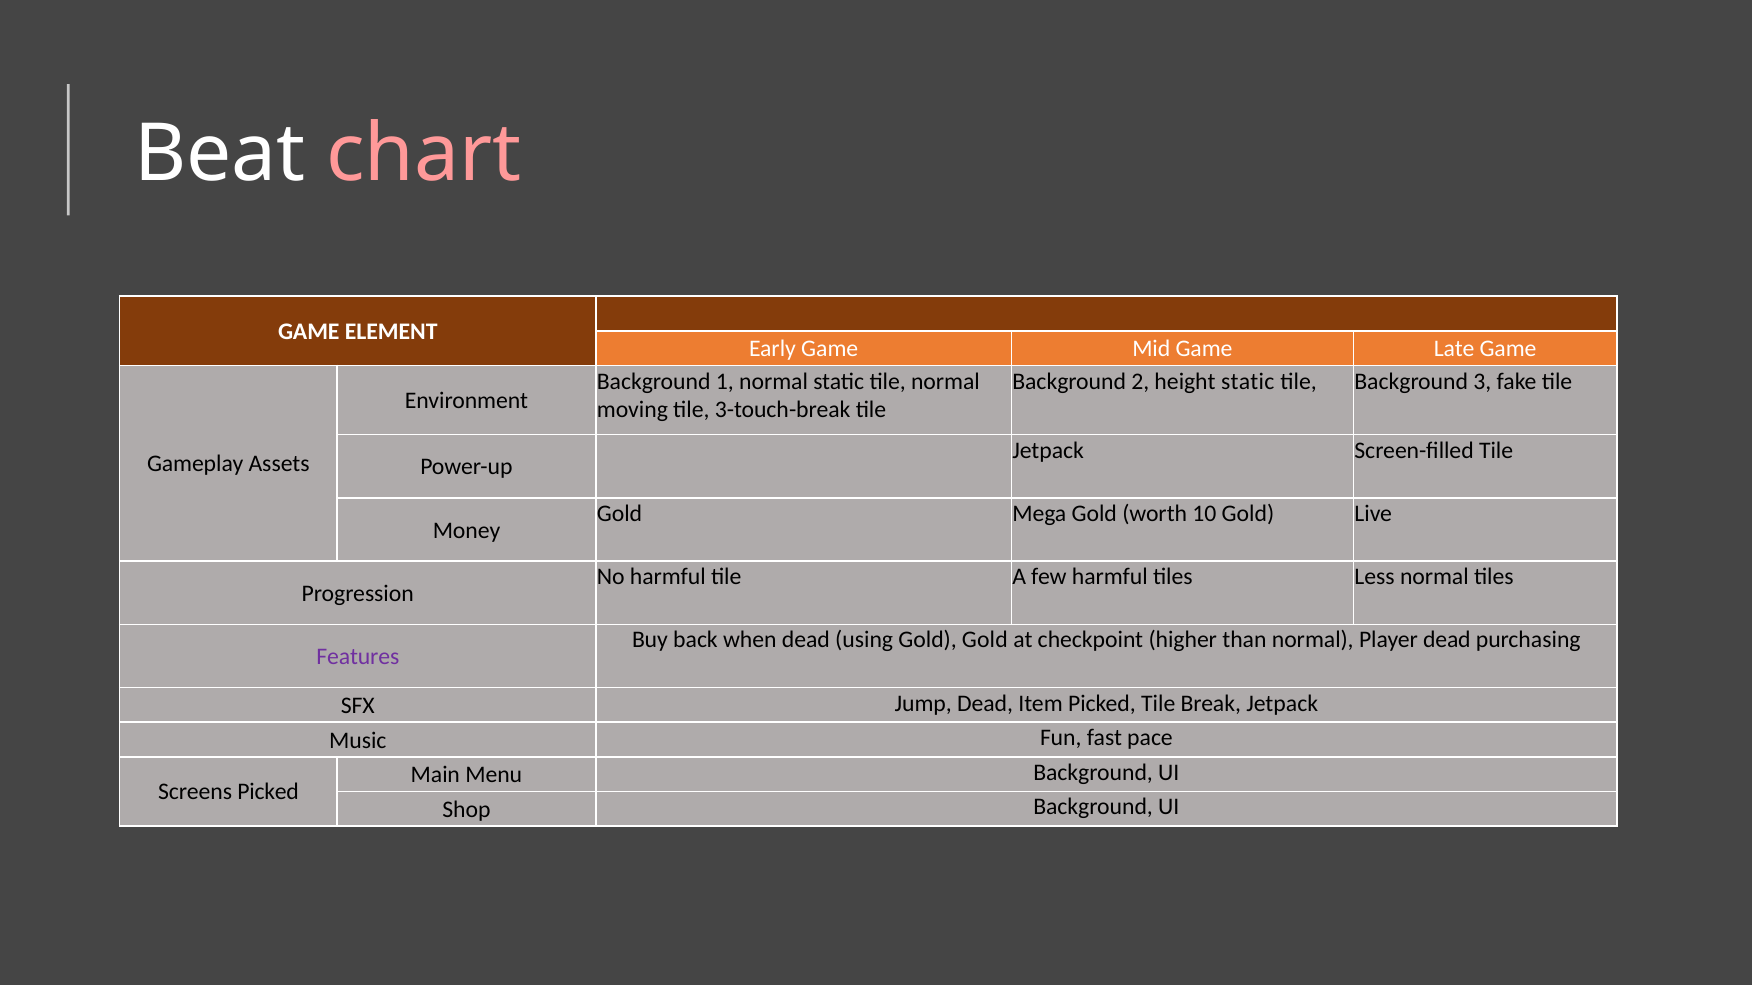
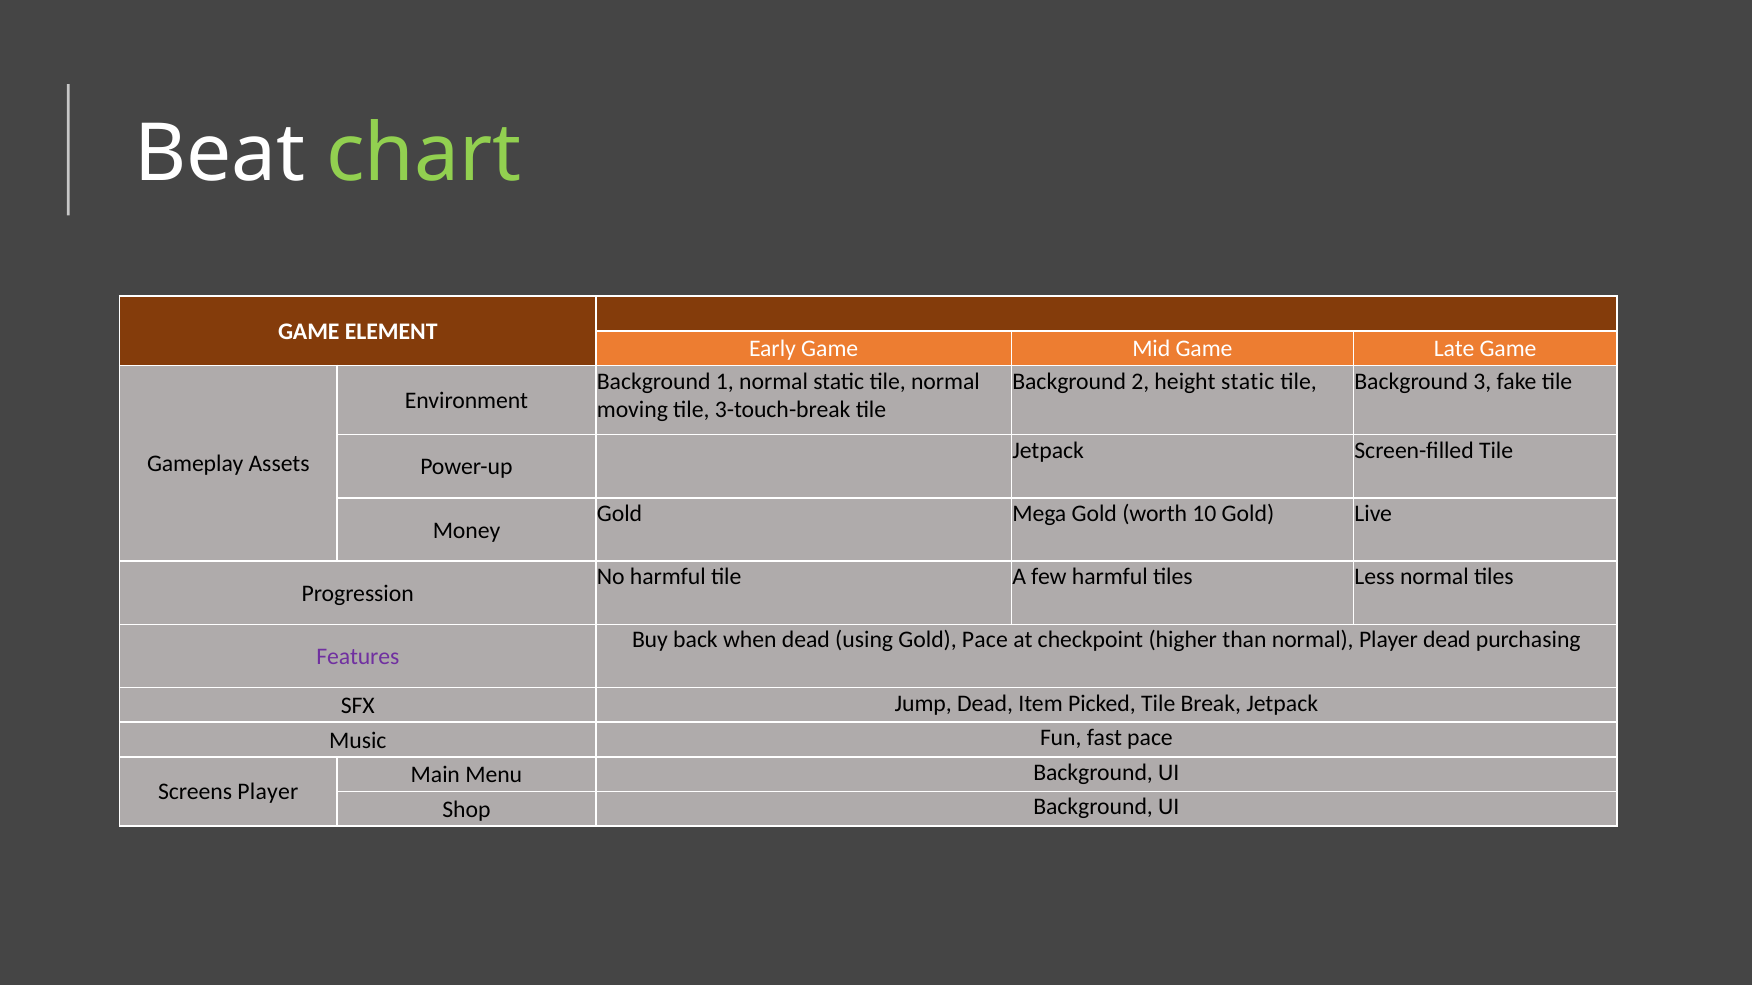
chart colour: pink -> light green (424, 154)
Gold Gold: Gold -> Pace (985, 640)
Screens Picked: Picked -> Player (268, 793)
